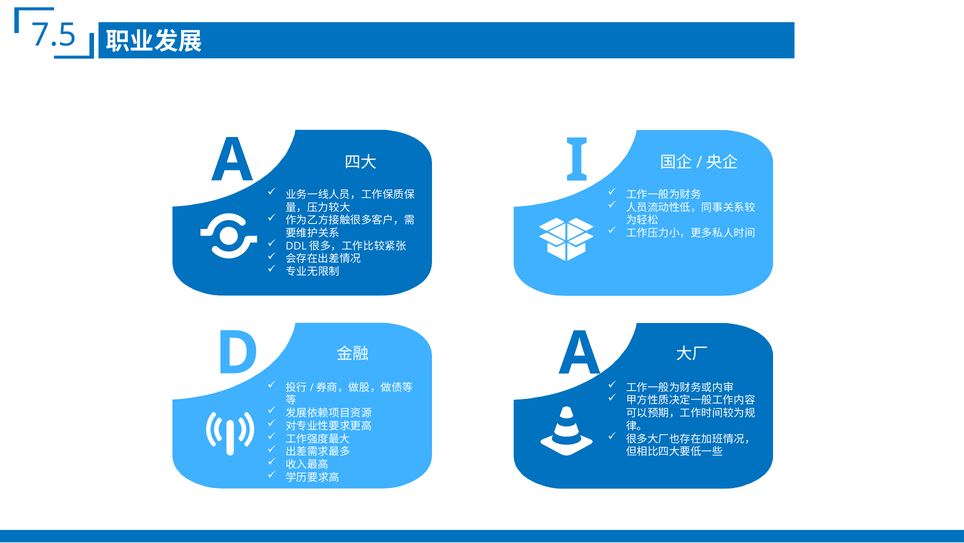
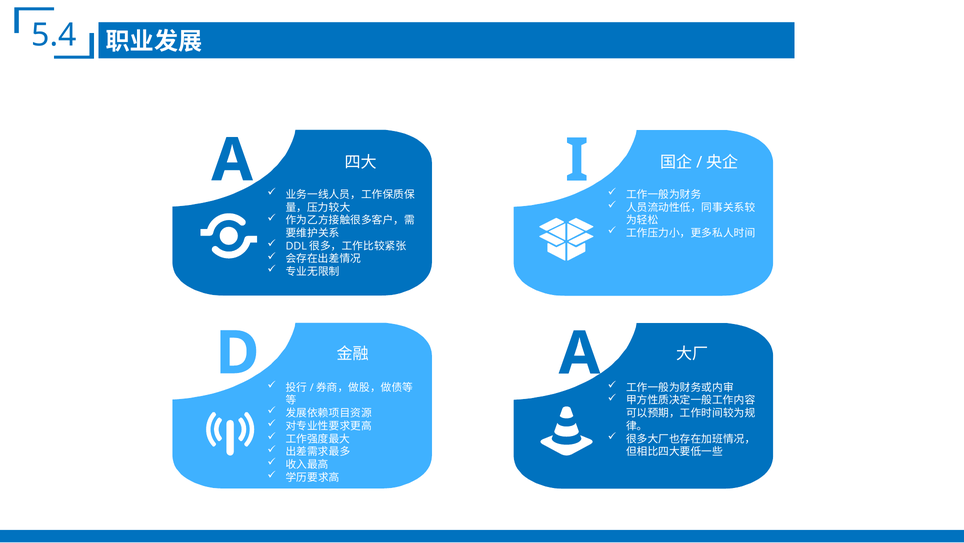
7.5: 7.5 -> 5.4 (54, 35)
